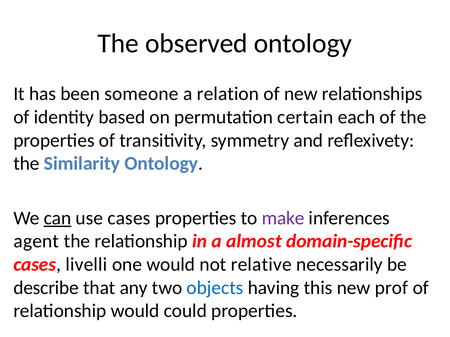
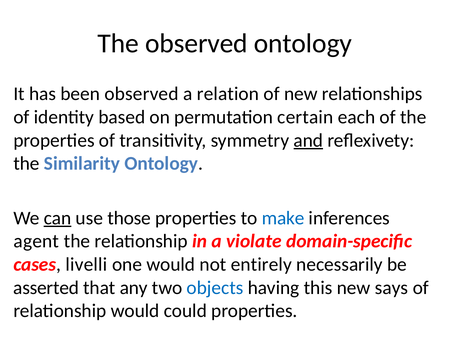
been someone: someone -> observed (142, 94)
and underline: none -> present (308, 141)
use cases: cases -> those (129, 218)
make colour: purple -> blue (283, 218)
almost: almost -> violate (254, 242)
relative: relative -> entirely (261, 265)
describe: describe -> asserted (46, 288)
prof: prof -> says (391, 288)
